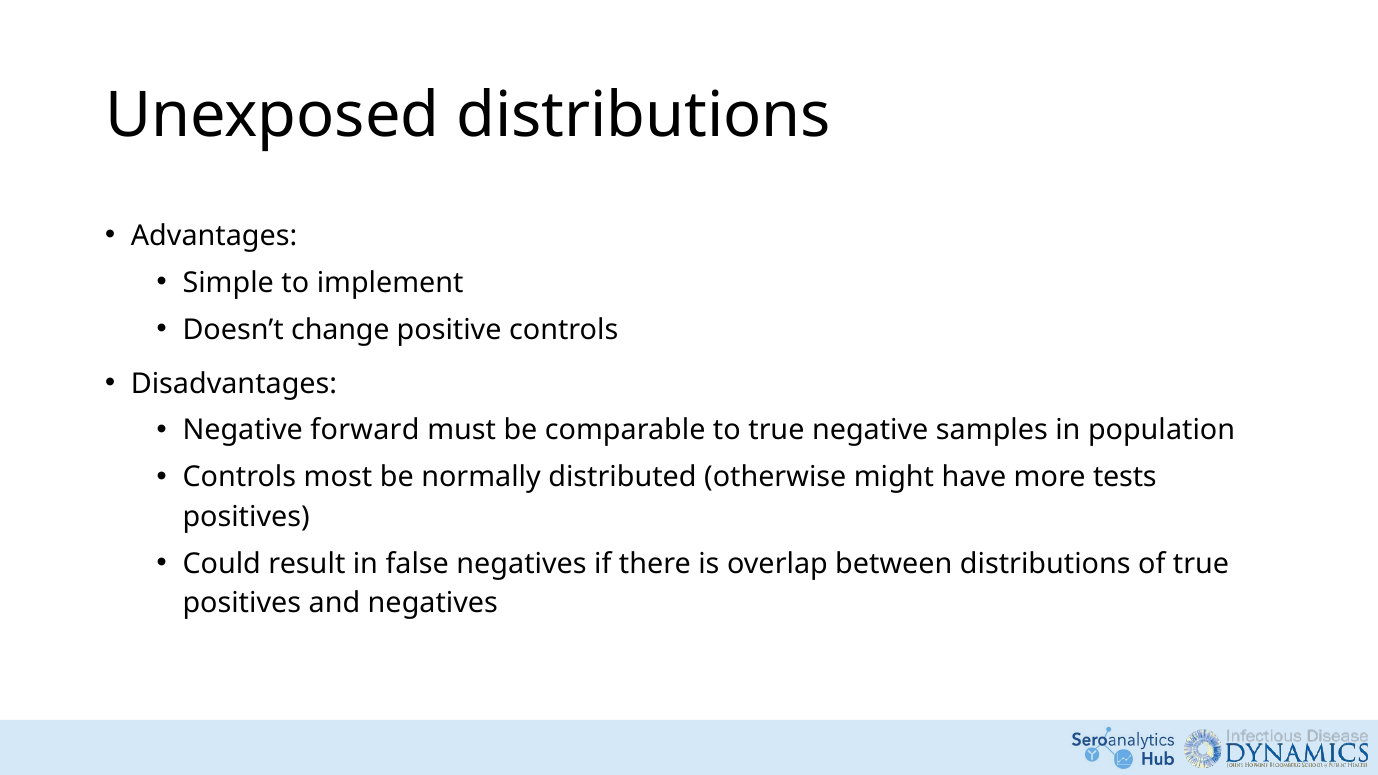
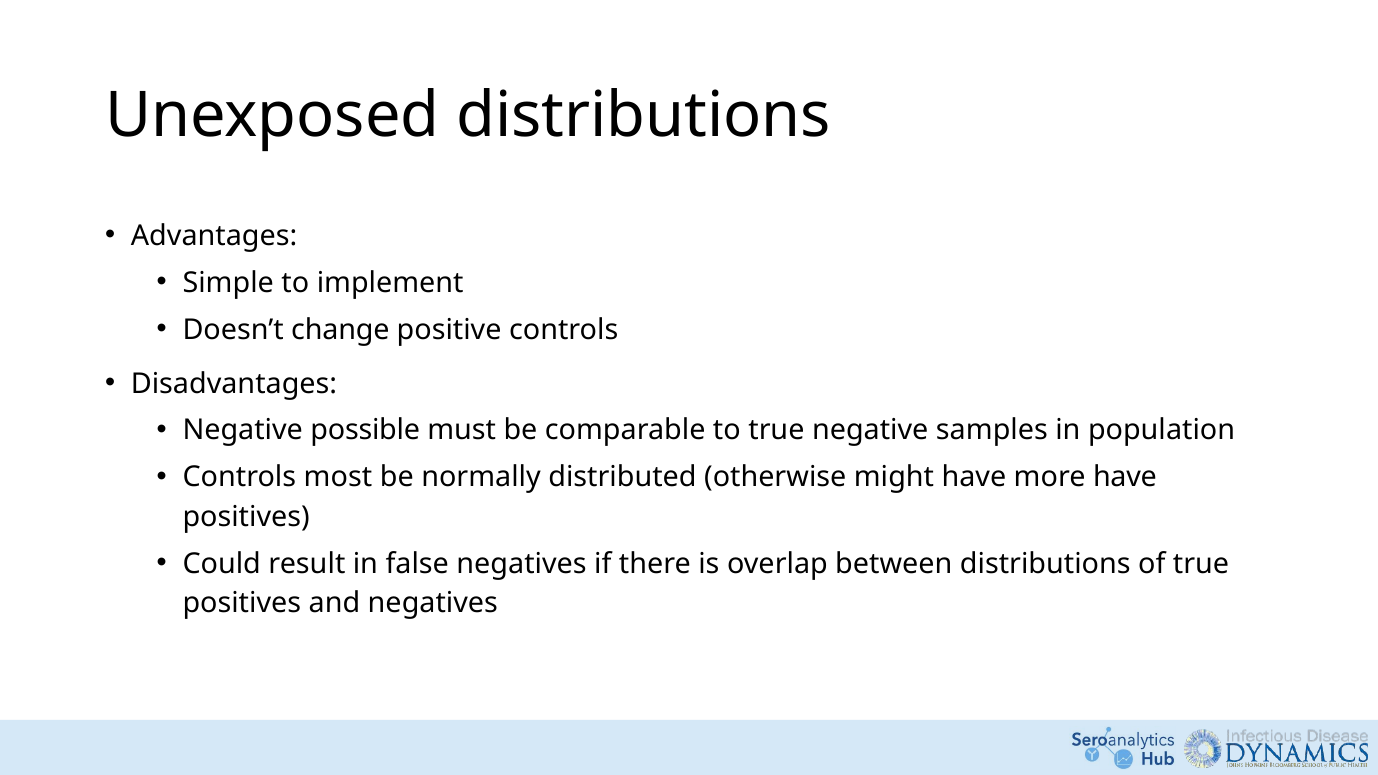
forward: forward -> possible (365, 430)
more tests: tests -> have (1125, 477)
